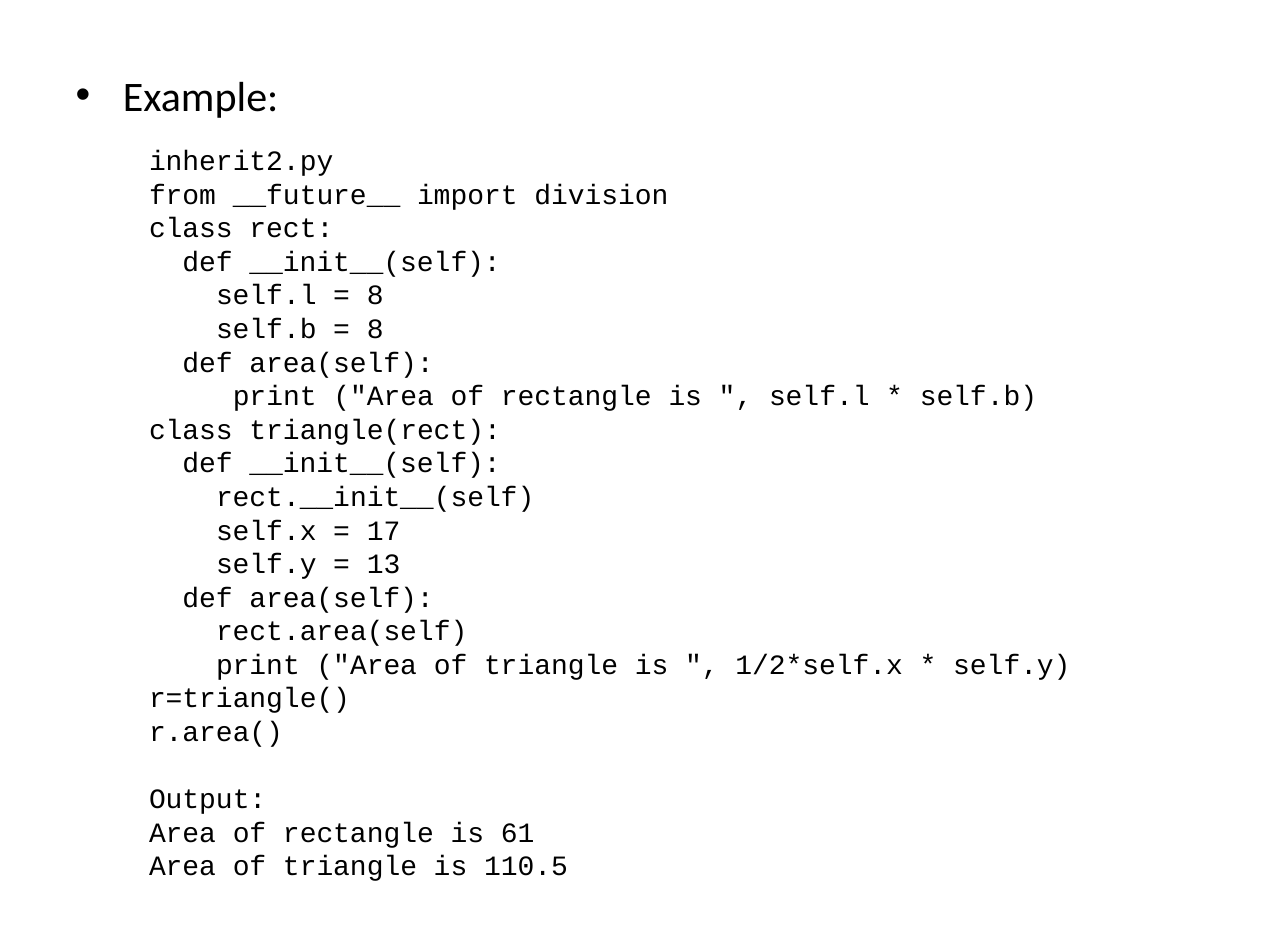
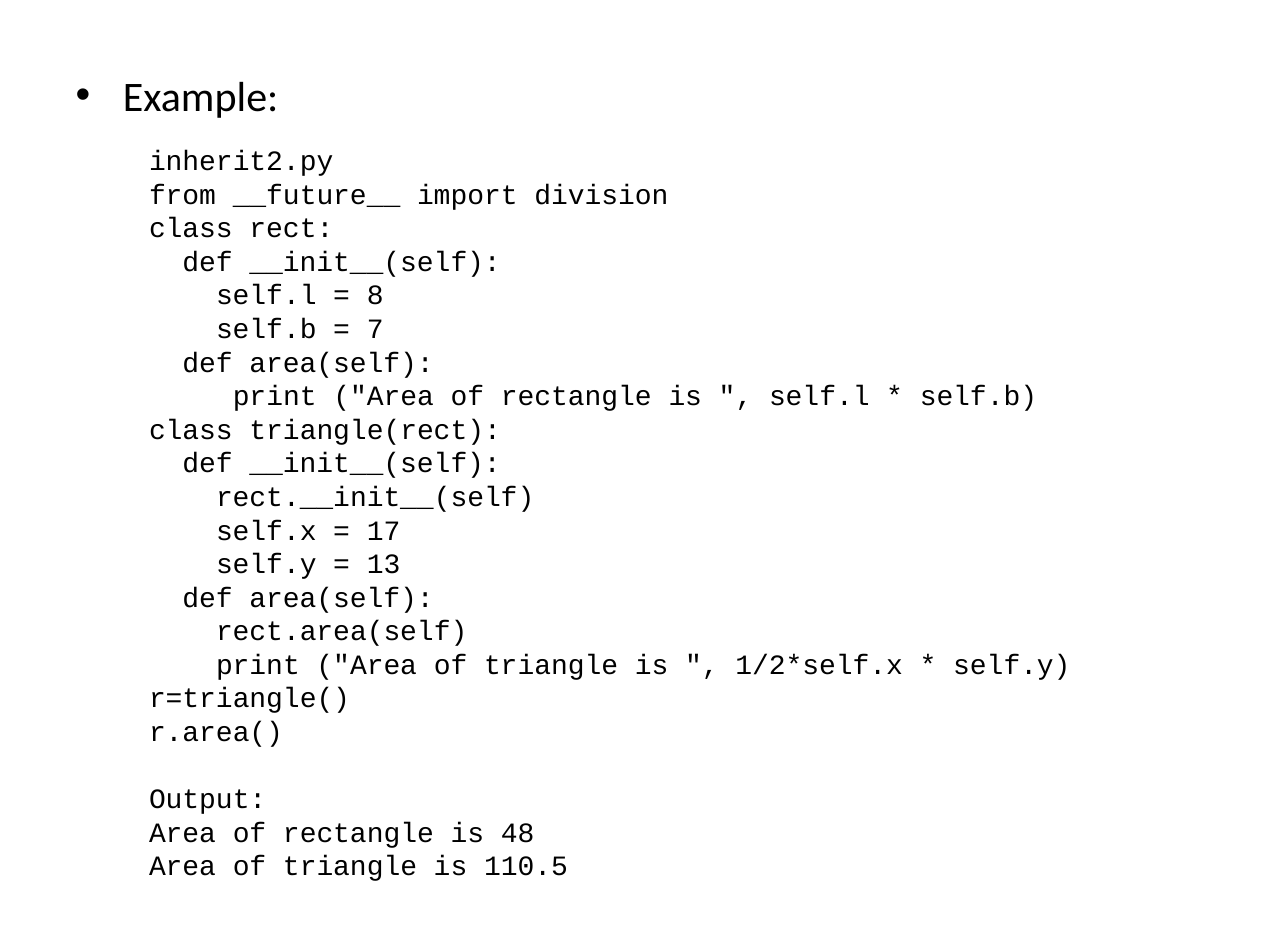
8: 8 -> 7 (375, 330)
61: 61 -> 48 (518, 834)
